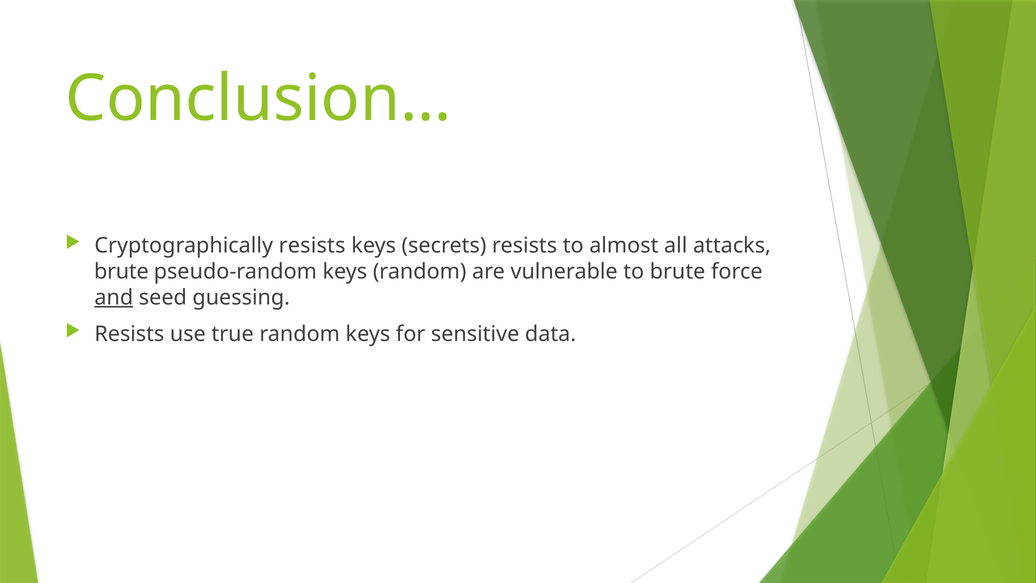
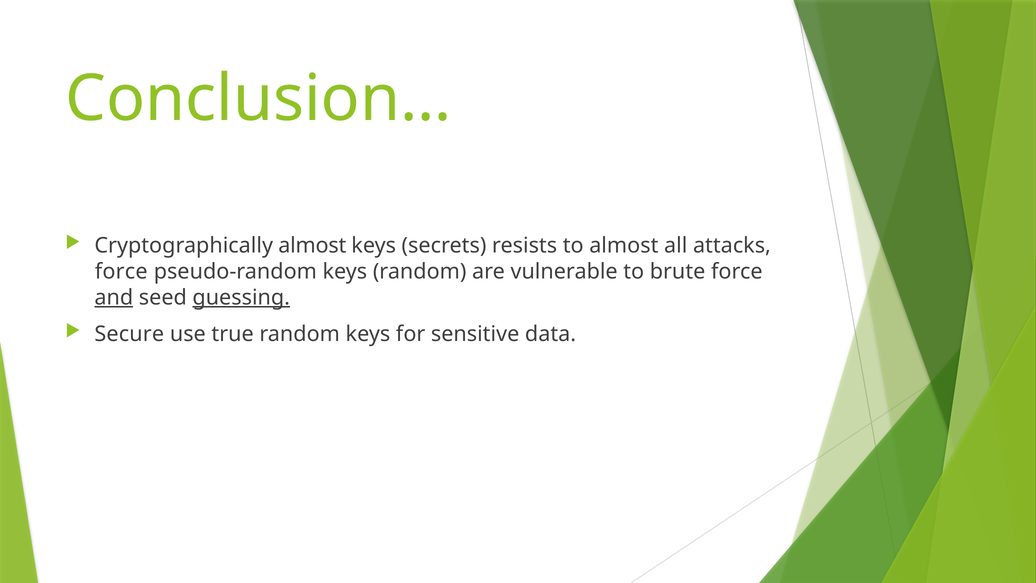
Cryptographically resists: resists -> almost (312, 245)
brute: brute -> force (121, 271)
guessing underline: none -> present (241, 297)
Resists: Resists -> Secure (129, 334)
